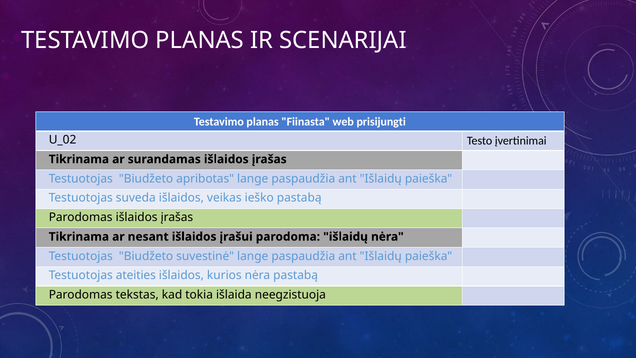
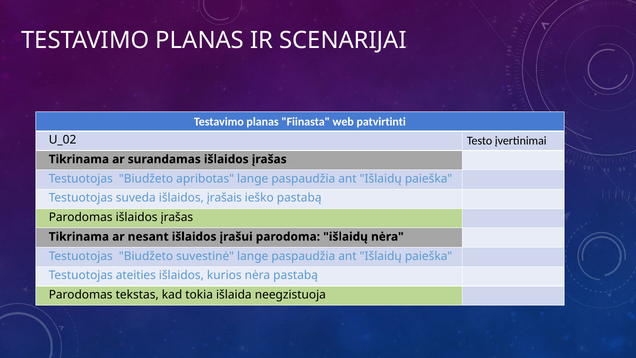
prisijungti: prisijungti -> patvirtinti (381, 122)
veikas: veikas -> įrašais (224, 198)
